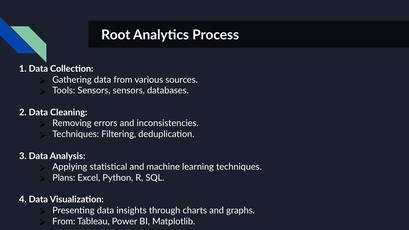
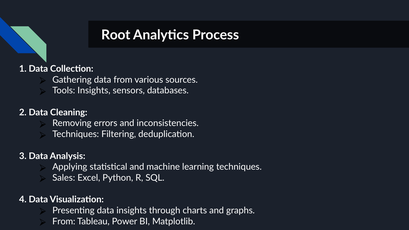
Tools Sensors: Sensors -> Insights (94, 91)
Plans: Plans -> Sales (64, 178)
